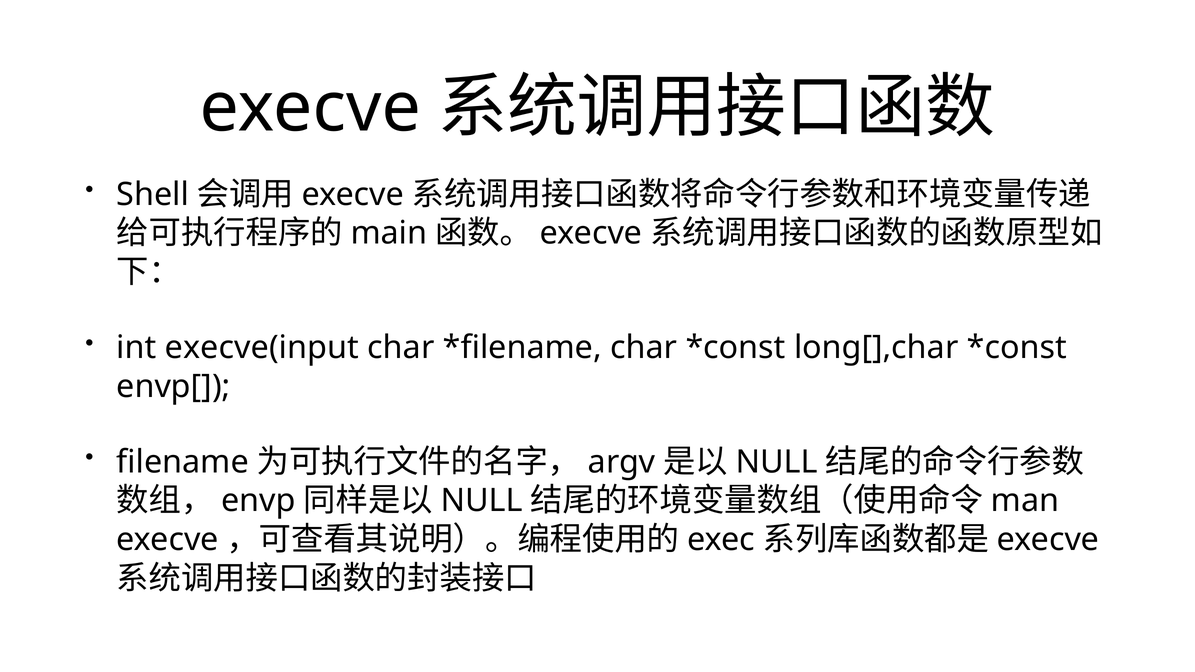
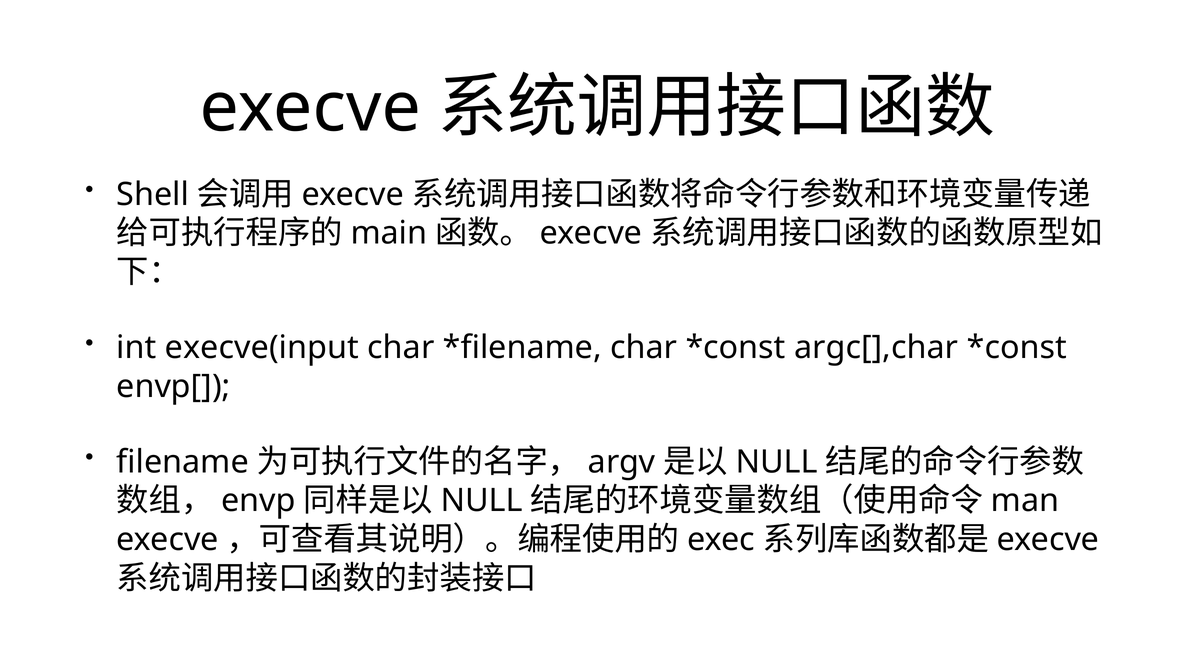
long[],char: long[],char -> argc[],char (876, 348)
